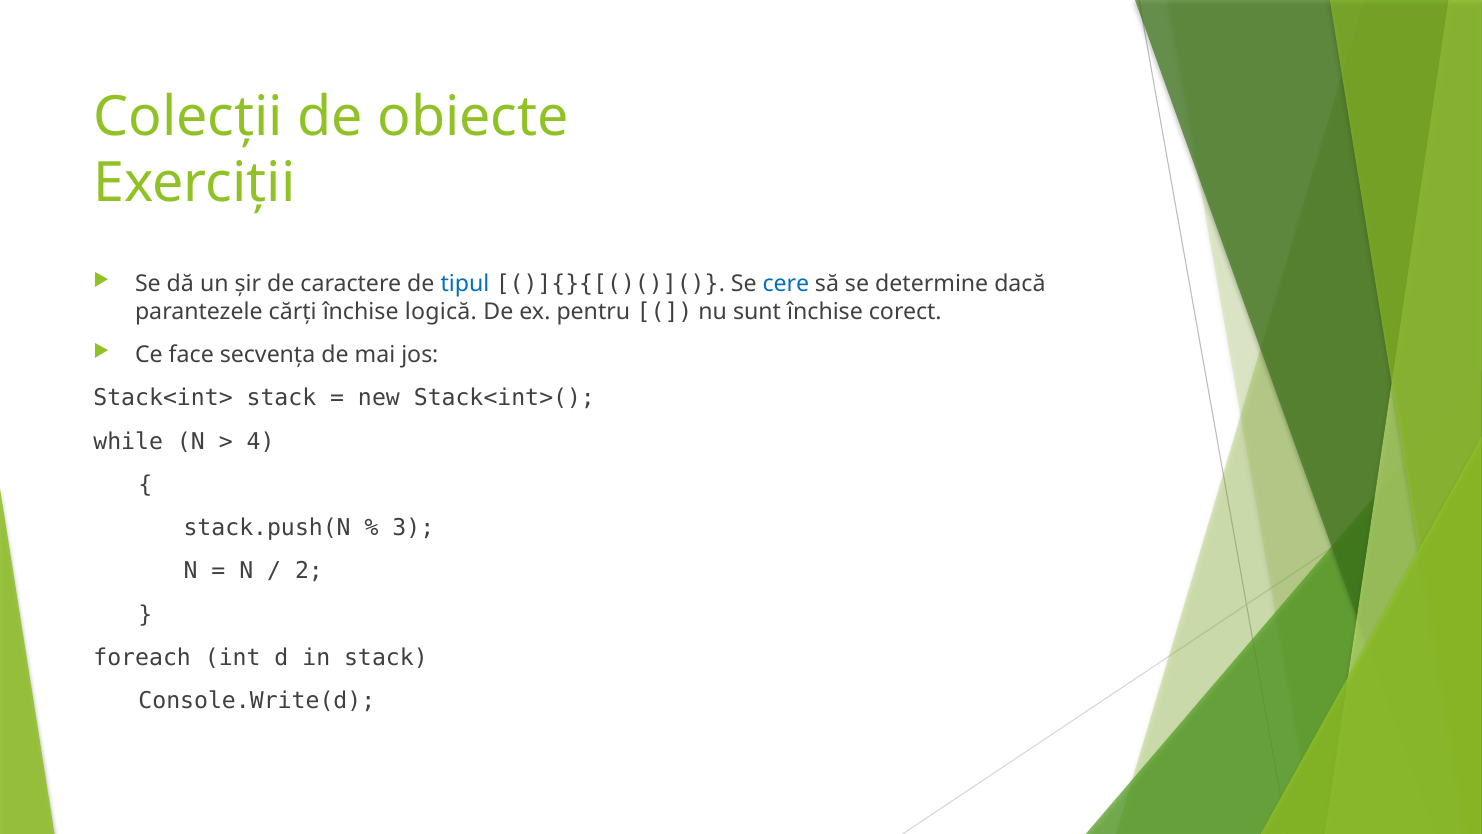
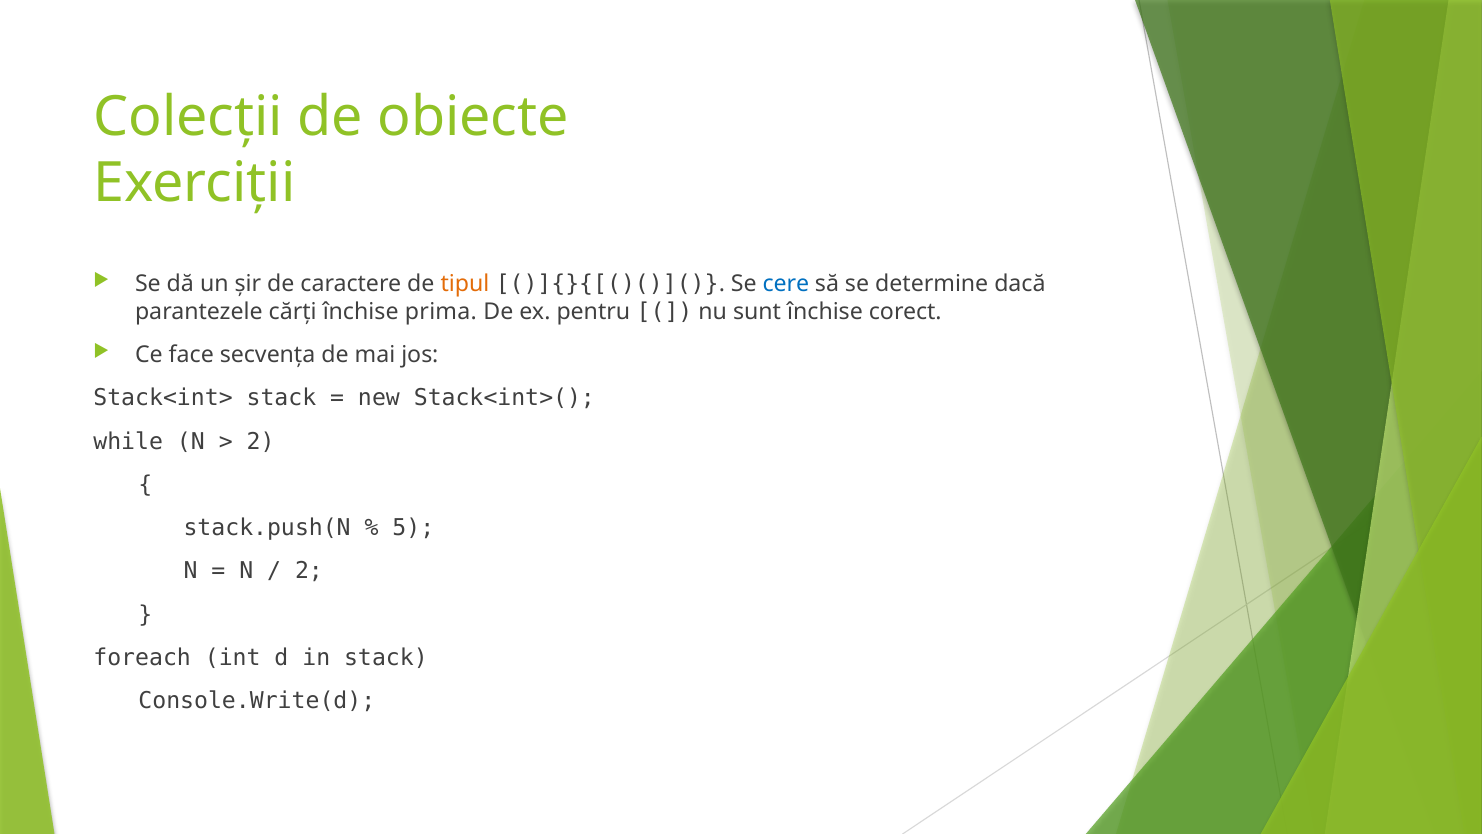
tipul colour: blue -> orange (465, 284)
logică: logică -> prima (441, 311)
4: 4 -> 2 (261, 441)
3: 3 -> 5 (413, 528)
